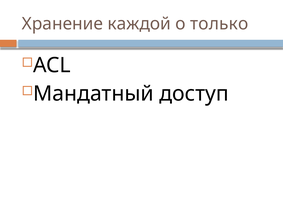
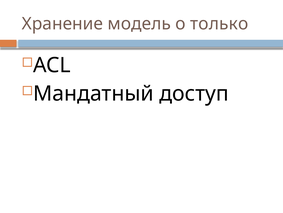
каждой: каждой -> модель (139, 24)
